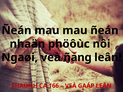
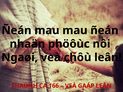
ñang: ñang -> chôù (77, 58)
